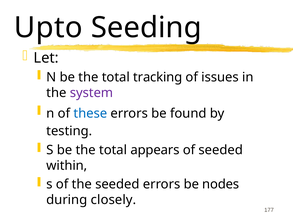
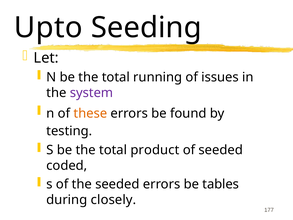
tracking: tracking -> running (158, 77)
these colour: blue -> orange (90, 113)
appears: appears -> product (155, 150)
within: within -> coded (67, 165)
nodes: nodes -> tables (221, 184)
